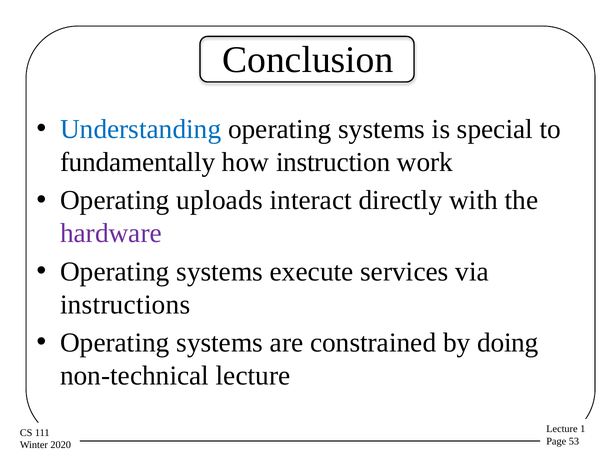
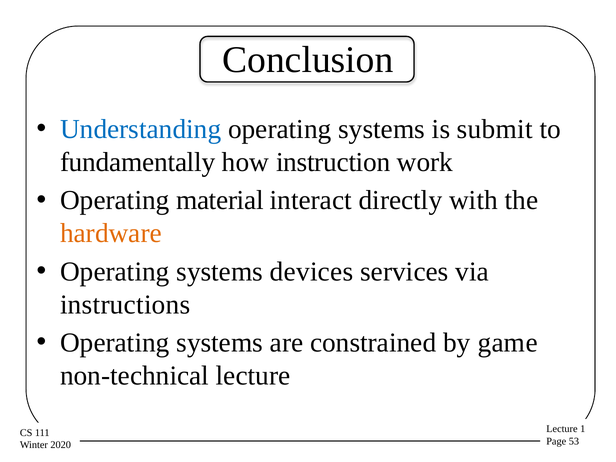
special: special -> submit (495, 129)
uploads: uploads -> material (220, 200)
hardware colour: purple -> orange (111, 233)
execute: execute -> devices (312, 272)
doing: doing -> game (508, 343)
